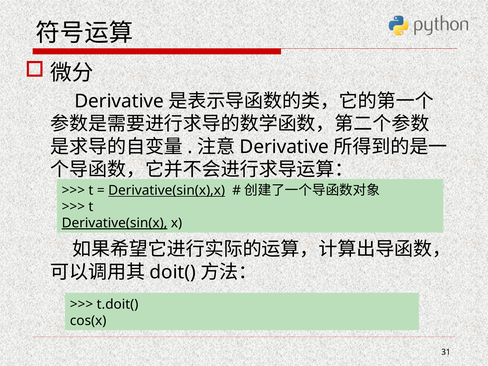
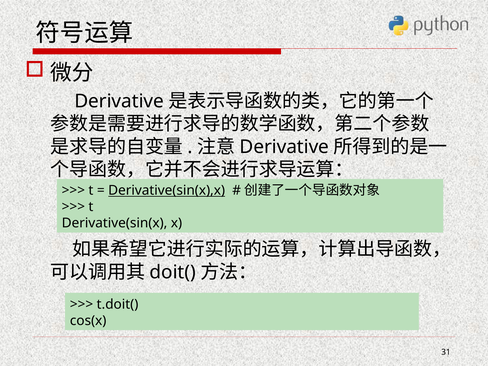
Derivative(sin(x underline: present -> none (115, 223)
